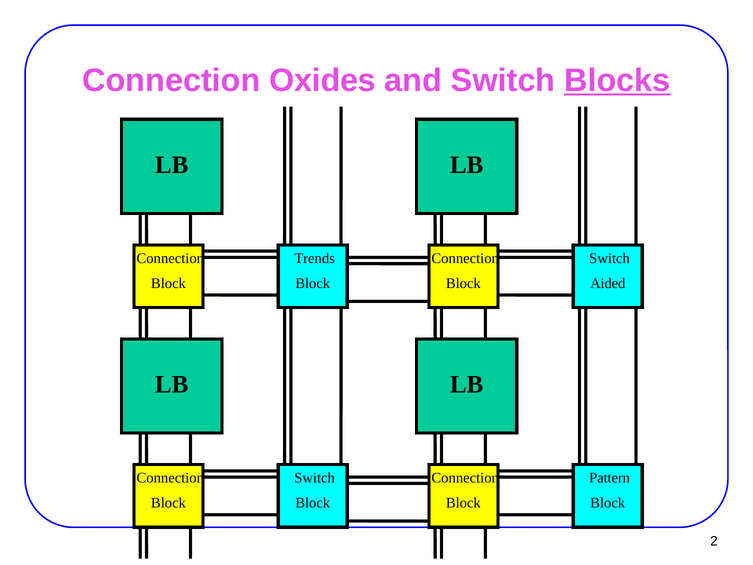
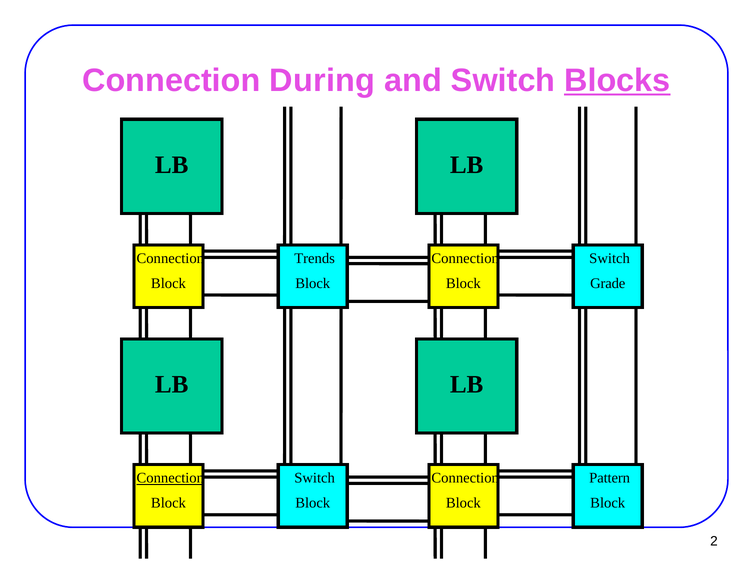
Oxides: Oxides -> During (322, 81)
Aided: Aided -> Grade (608, 283)
Connection underline: none -> present (170, 478)
